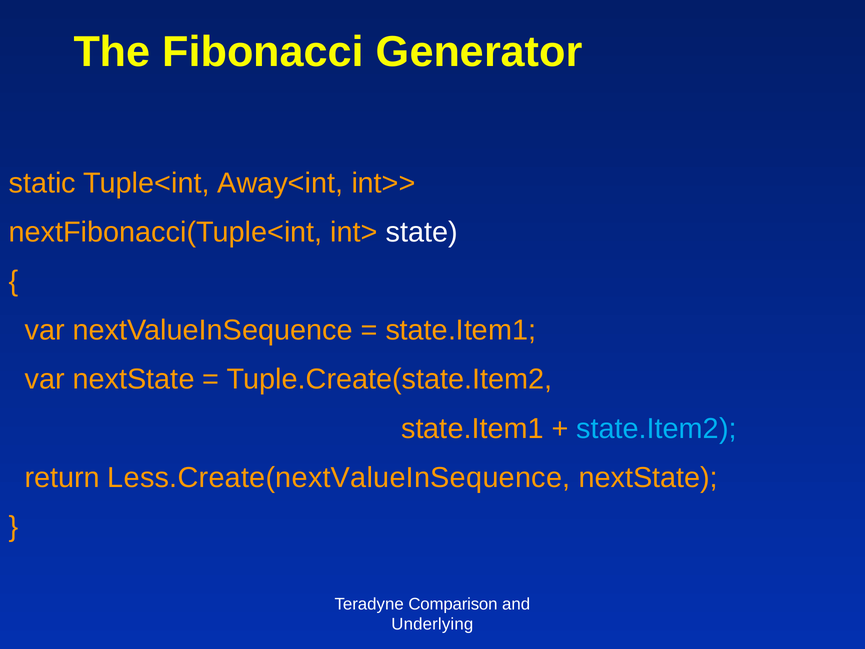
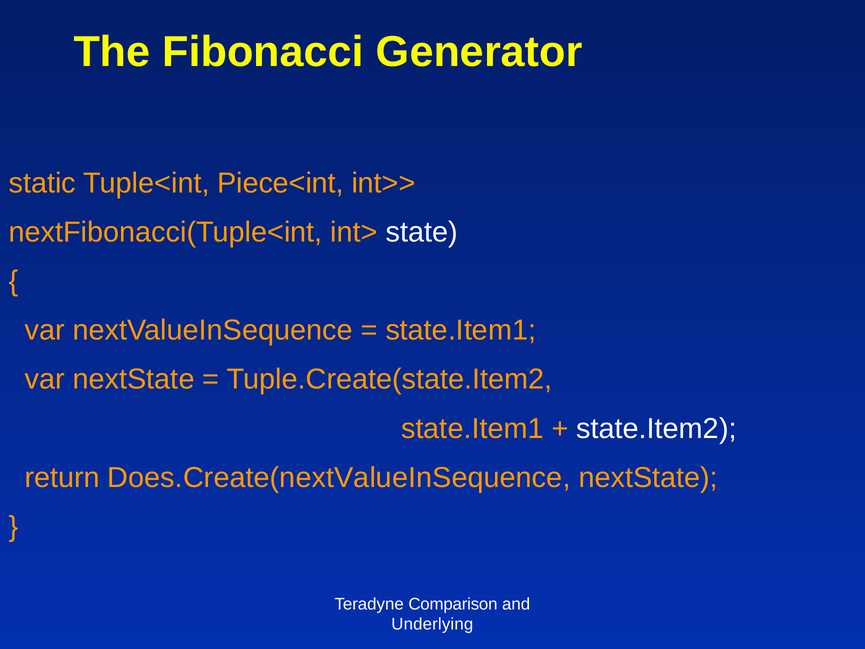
Away<int: Away<int -> Piece<int (280, 183)
state.Item2 colour: light blue -> white (657, 428)
Less.Create(nextValueInSequence: Less.Create(nextValueInSequence -> Does.Create(nextValueInSequence (339, 477)
